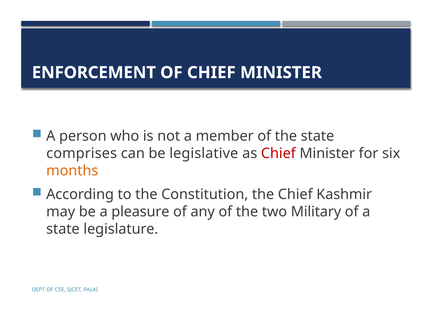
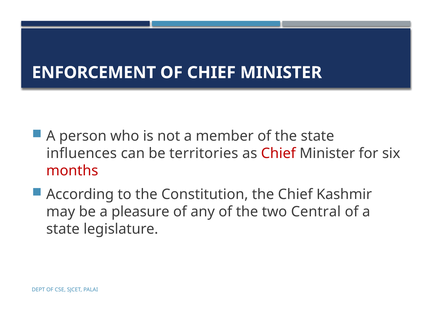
comprises: comprises -> influences (82, 154)
legislative: legislative -> territories (204, 154)
months colour: orange -> red (72, 171)
Military: Military -> Central (316, 212)
